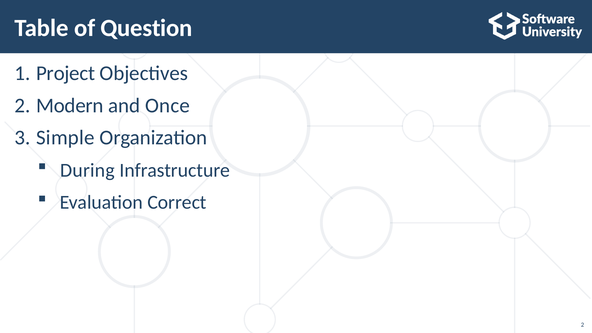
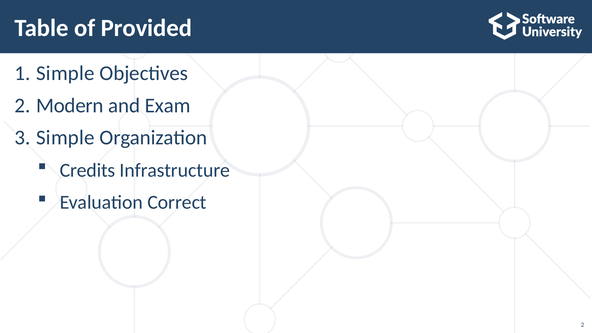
Question: Question -> Provided (146, 28)
Project: Project -> Simple (65, 73)
Once: Once -> Exam (168, 105)
During: During -> Credits (88, 170)
